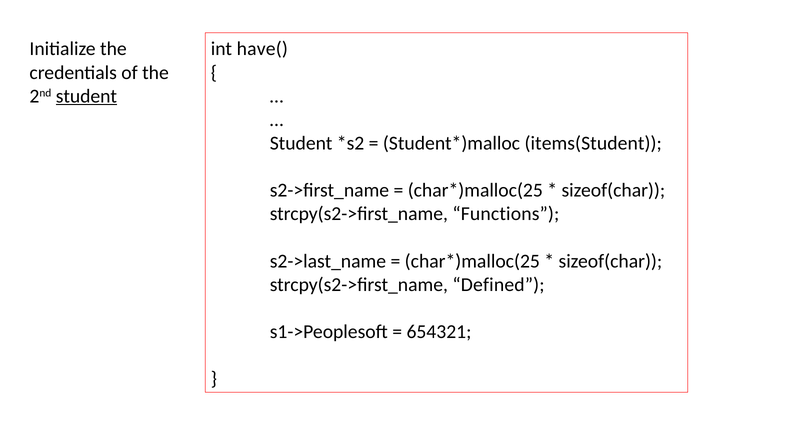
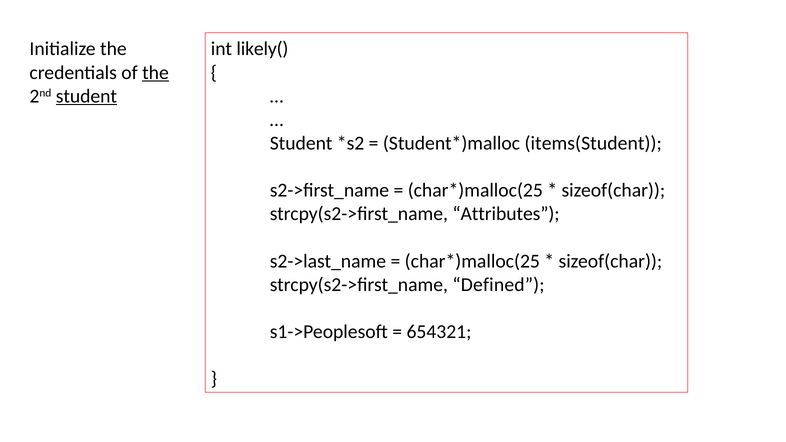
have(: have( -> likely( (262, 49)
the underline: none -> present (155, 73)
Functions: Functions -> Attributes (506, 214)
